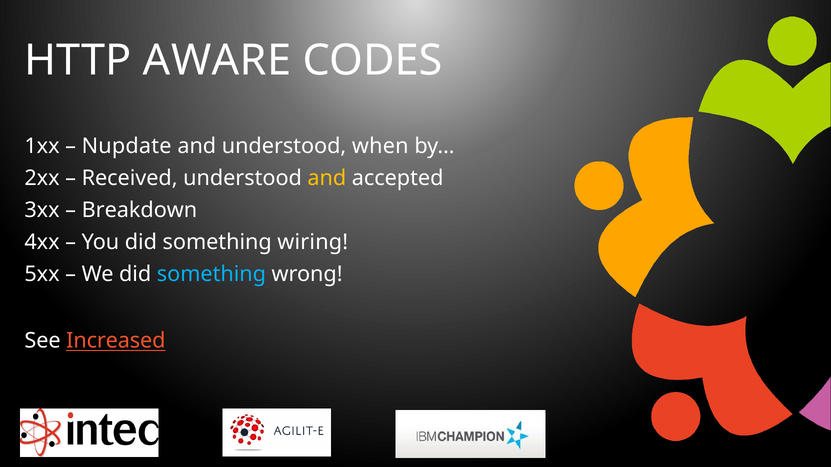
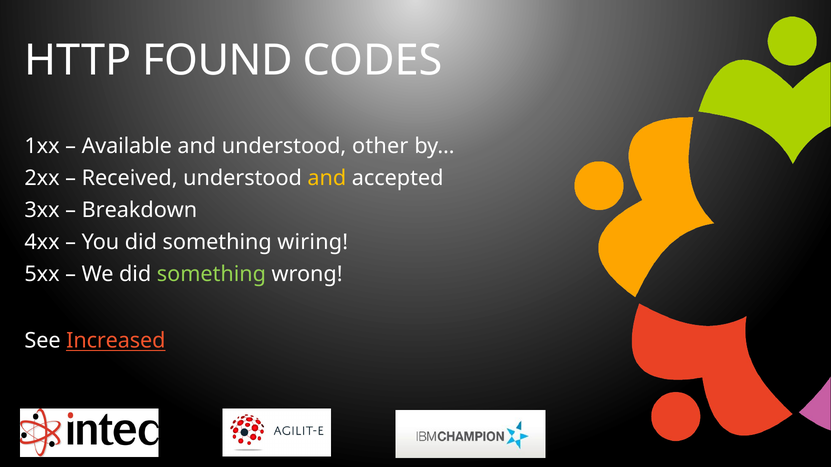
AWARE: AWARE -> FOUND (218, 60)
Nupdate: Nupdate -> Available (127, 146)
when: when -> other (380, 146)
something colour: light blue -> light green (211, 275)
